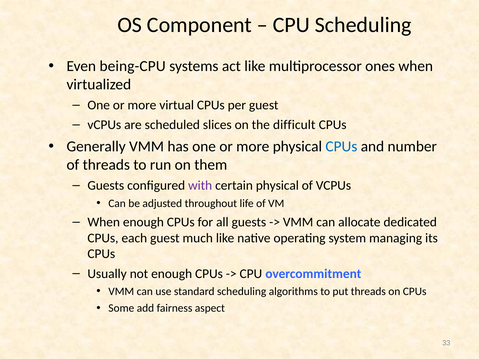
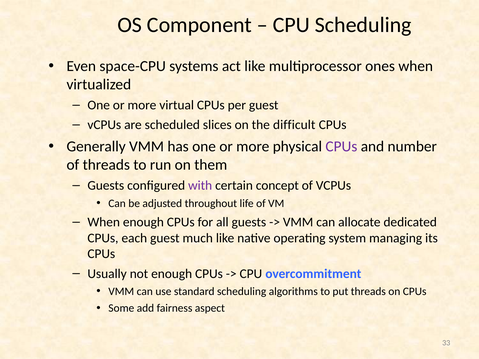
being-CPU: being-CPU -> space-CPU (133, 66)
CPUs colour: blue -> purple (341, 147)
certain physical: physical -> concept (277, 186)
